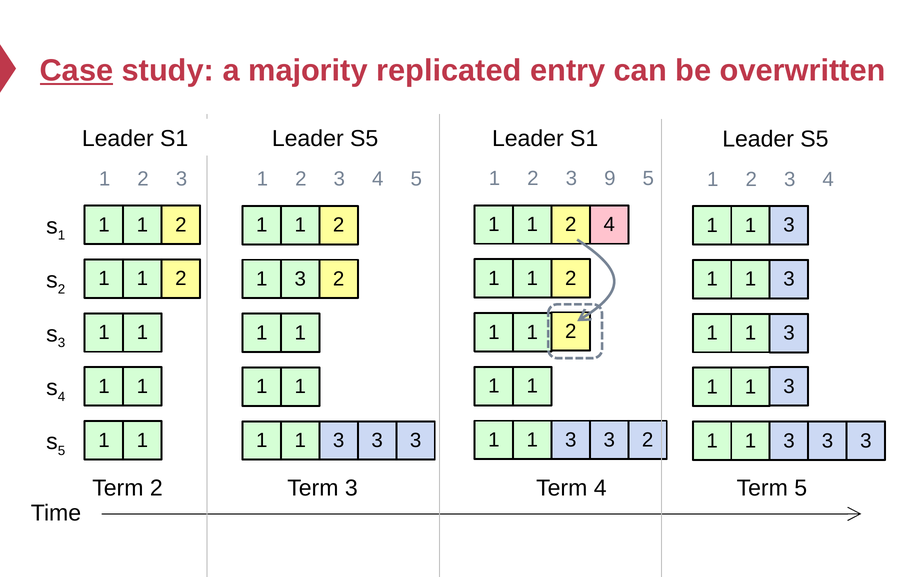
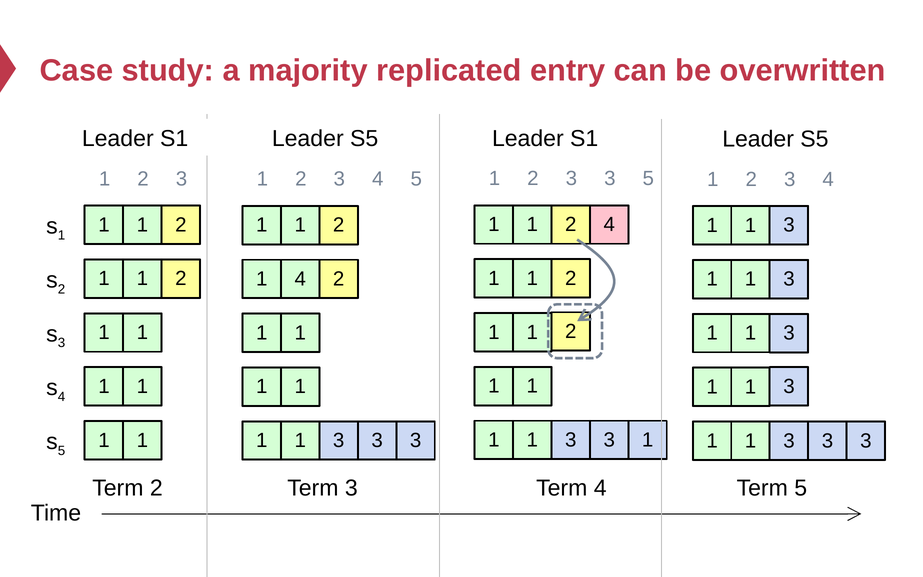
Case underline: present -> none (77, 71)
9: 9 -> 3 (610, 178)
1 3: 3 -> 4 (300, 279)
2: 2 -> 1 (648, 440)
